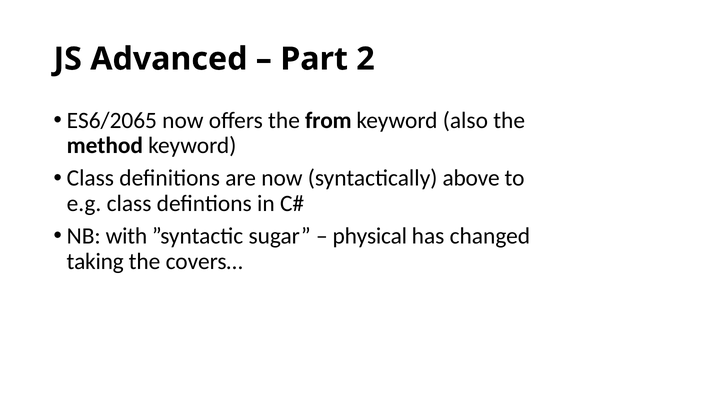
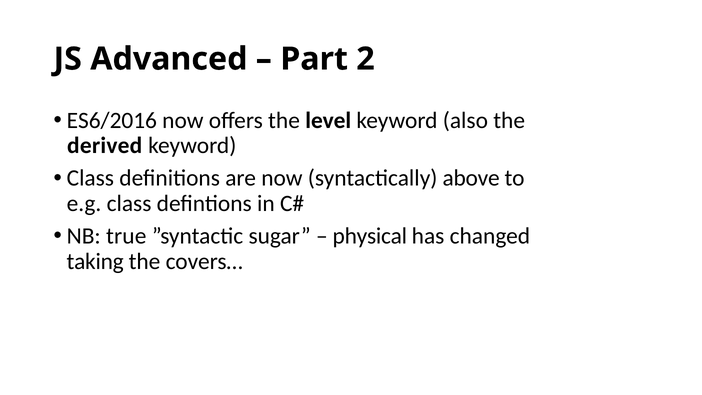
ES6/2065: ES6/2065 -> ES6/2016 (112, 120)
from: from -> level (328, 120)
method: method -> derived (105, 146)
with: with -> true (126, 236)
